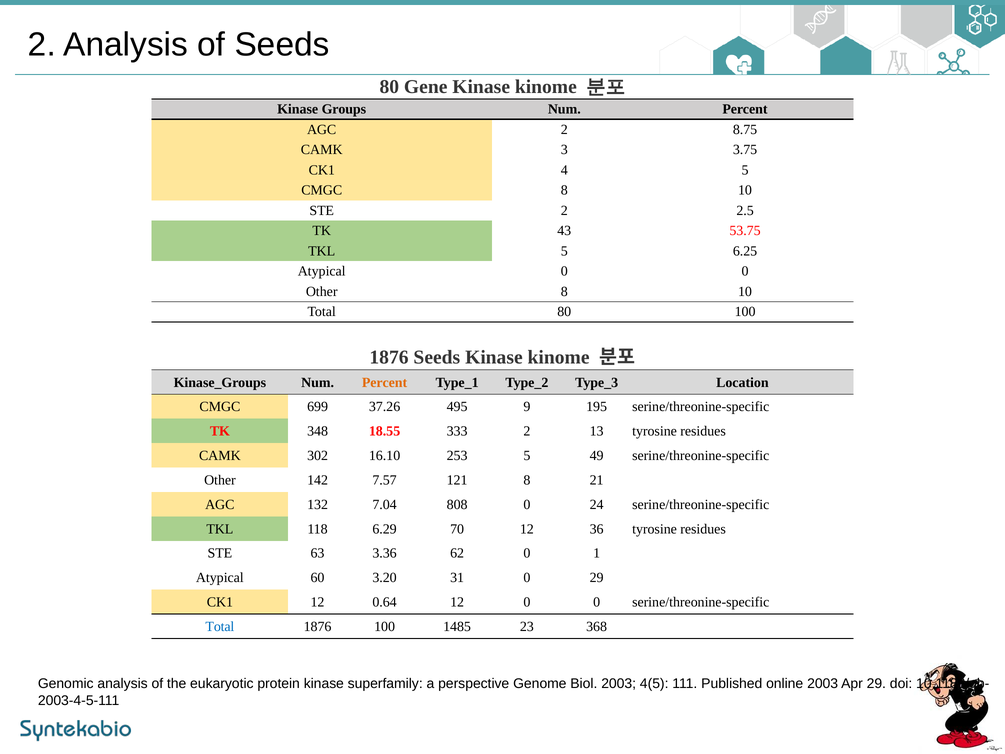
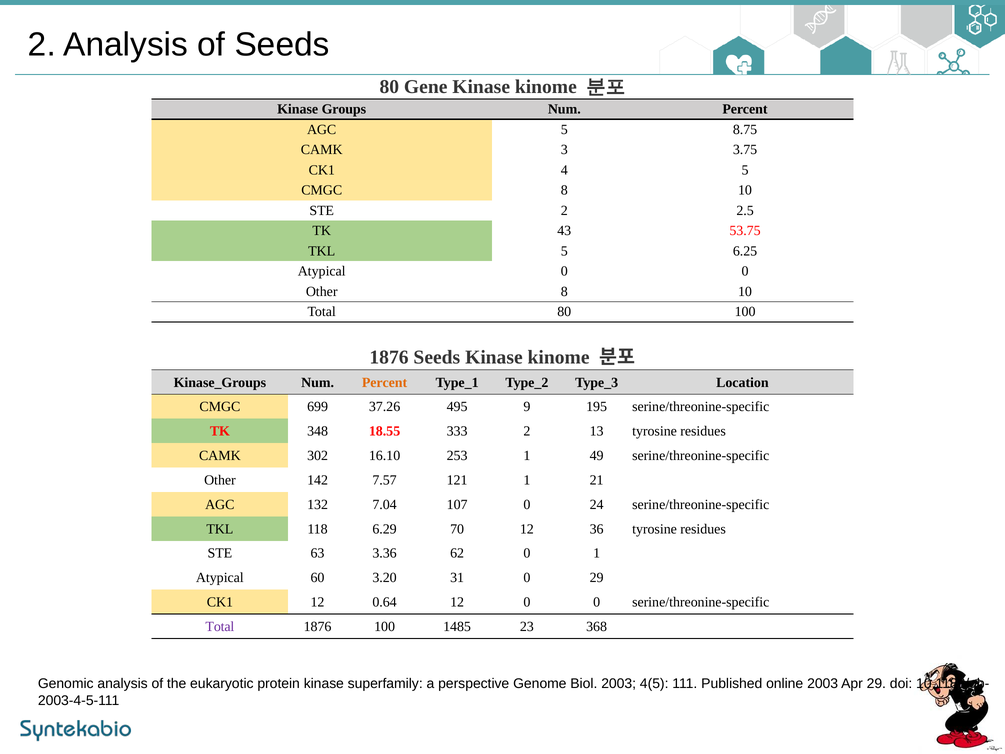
AGC 2: 2 -> 5 (564, 129)
253 5: 5 -> 1 (527, 456)
121 8: 8 -> 1 (527, 480)
808: 808 -> 107 (457, 504)
Total colour: blue -> purple (220, 626)
